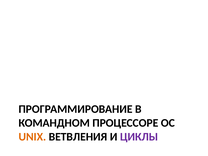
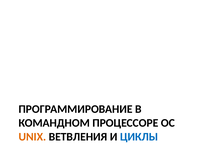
ЦИКЛЫ colour: purple -> blue (139, 137)
